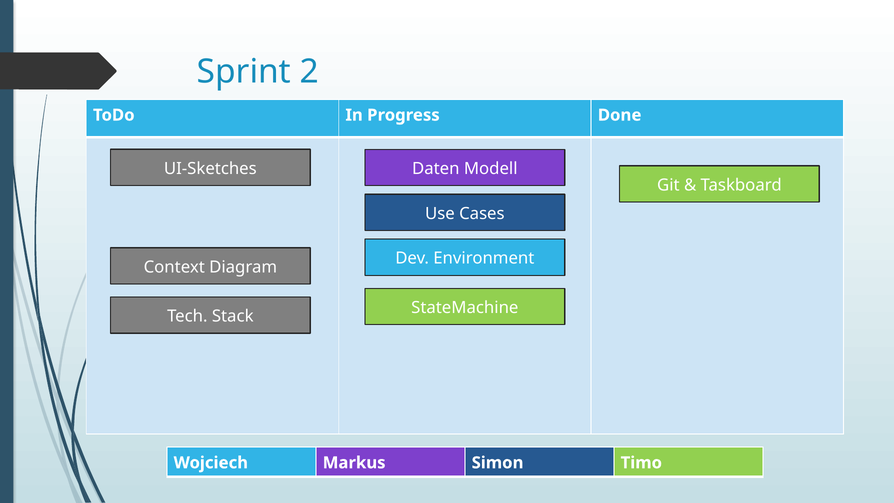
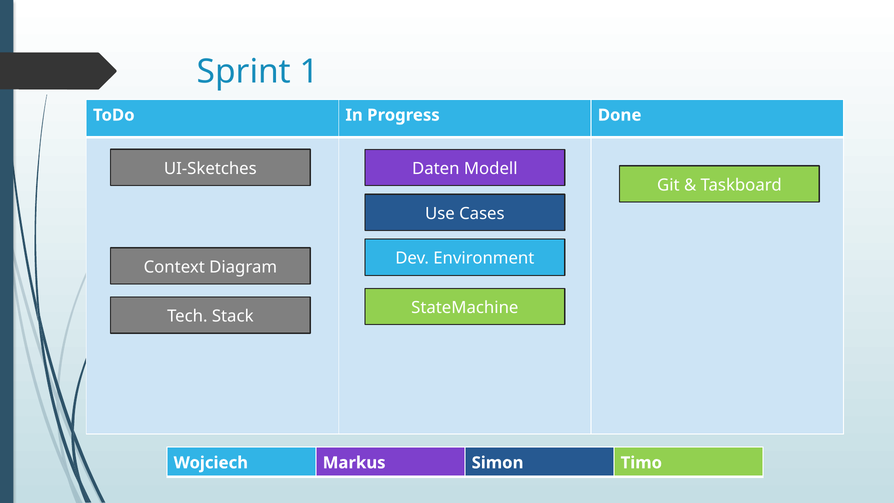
2: 2 -> 1 (309, 72)
